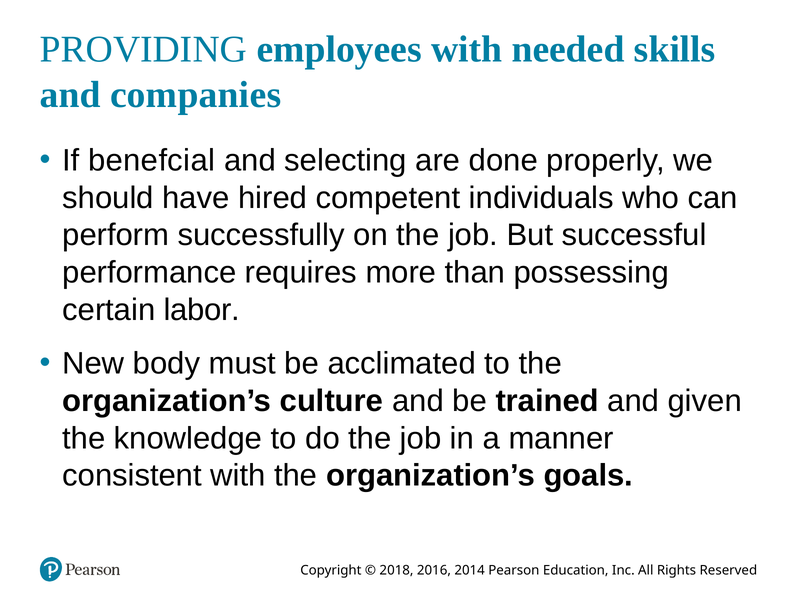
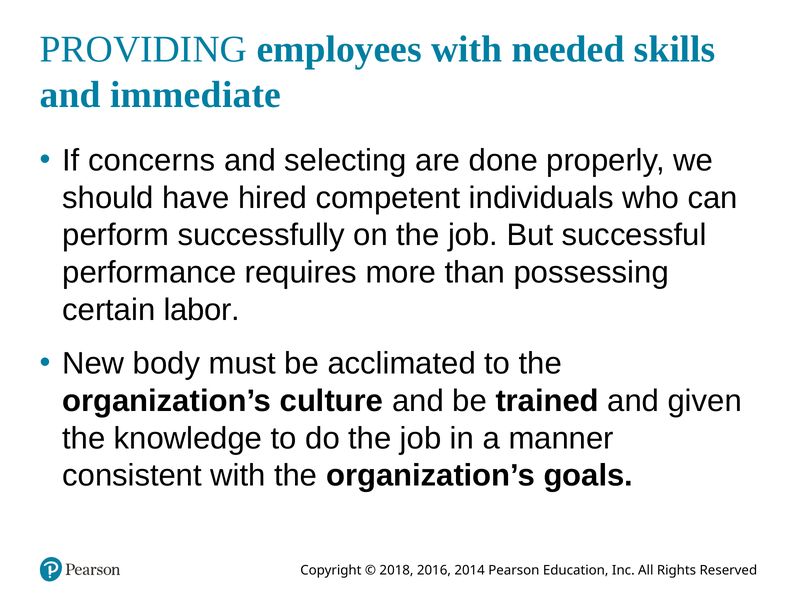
companies: companies -> immediate (196, 95)
benefcial: benefcial -> concerns (152, 161)
